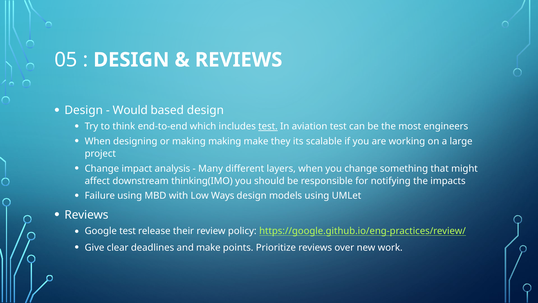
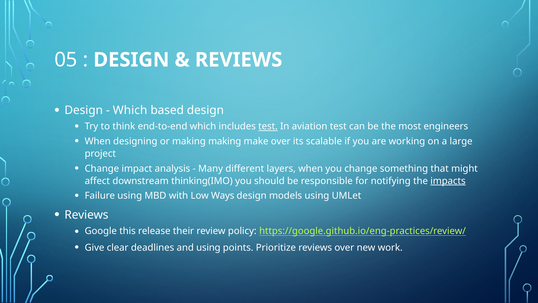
Would: Would -> Which (130, 110)
make they: they -> over (281, 141)
impacts underline: none -> present (448, 181)
Google test: test -> this (128, 231)
and make: make -> using (208, 247)
